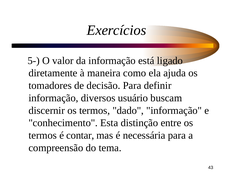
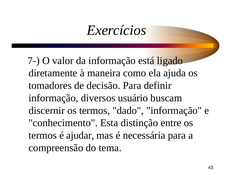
5-: 5- -> 7- (34, 61)
contar: contar -> ajudar (80, 135)
